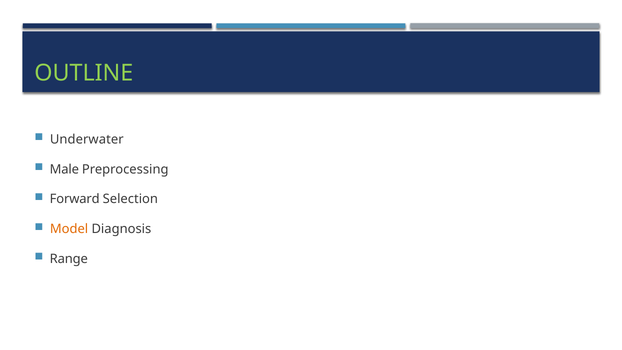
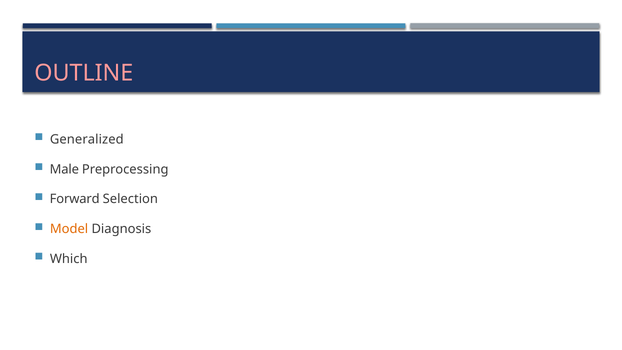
OUTLINE colour: light green -> pink (84, 73)
Underwater: Underwater -> Generalized (87, 139)
Range: Range -> Which (69, 259)
